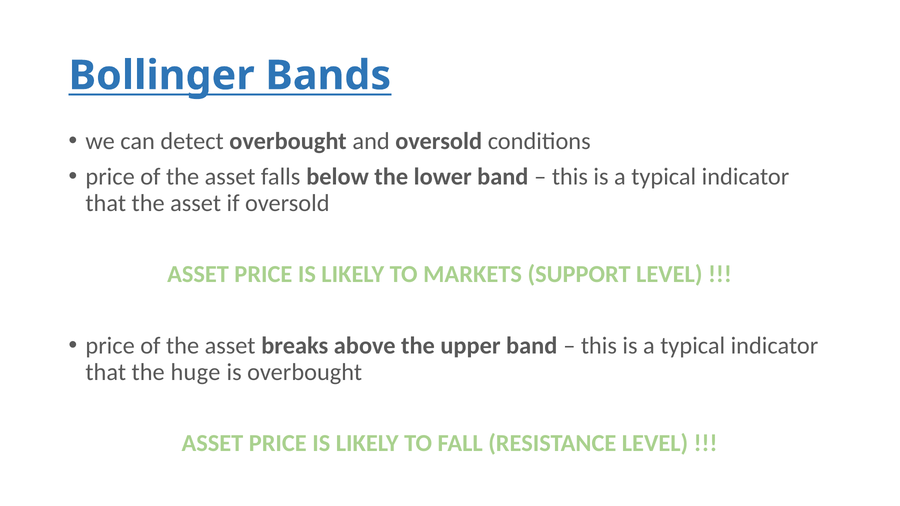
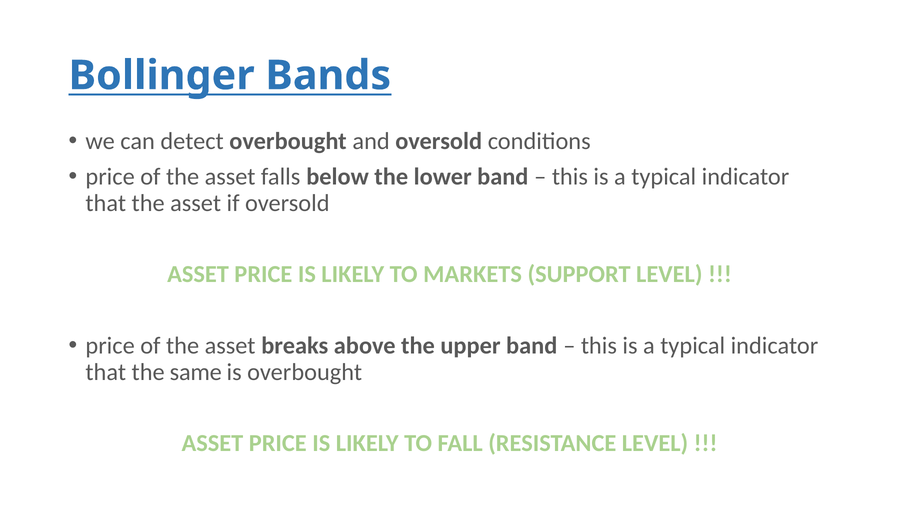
huge: huge -> same (196, 372)
